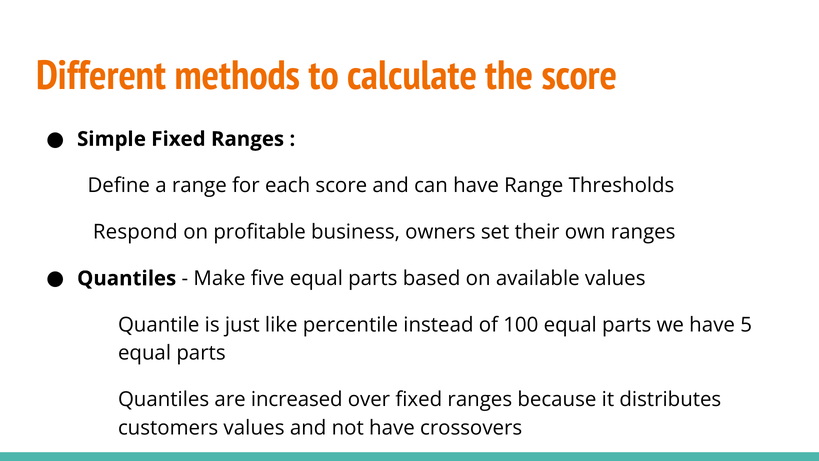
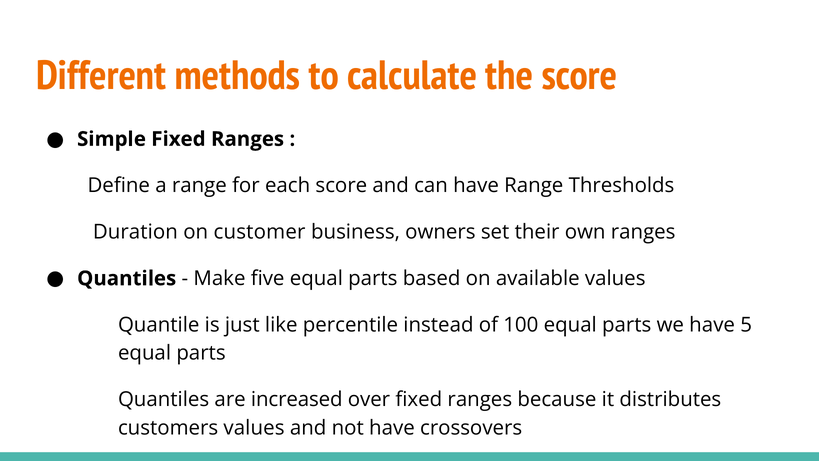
Respond: Respond -> Duration (135, 232)
profitable: profitable -> customer (259, 232)
